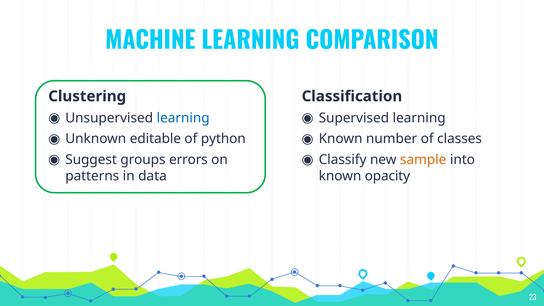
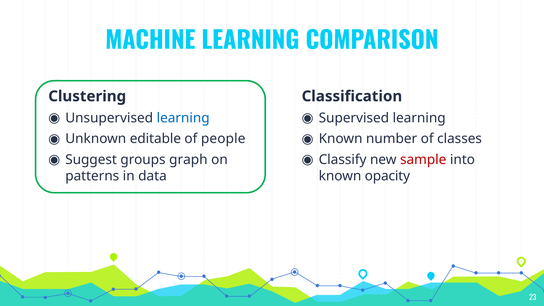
python: python -> people (223, 139)
errors: errors -> graph (188, 160)
sample colour: orange -> red (423, 160)
